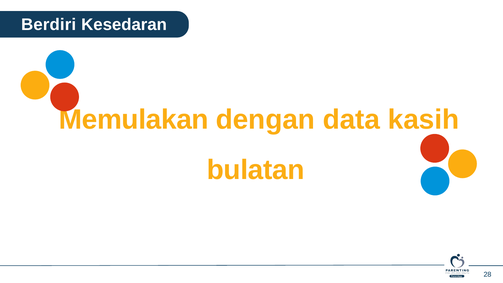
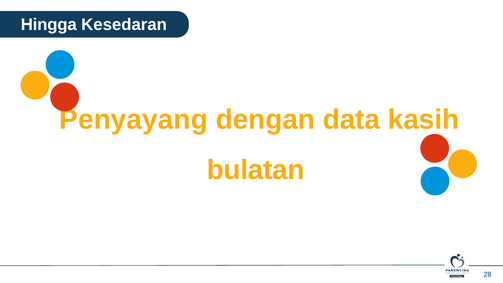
Berdiri: Berdiri -> Hingga (49, 25)
Memulakan: Memulakan -> Penyayang (134, 119)
